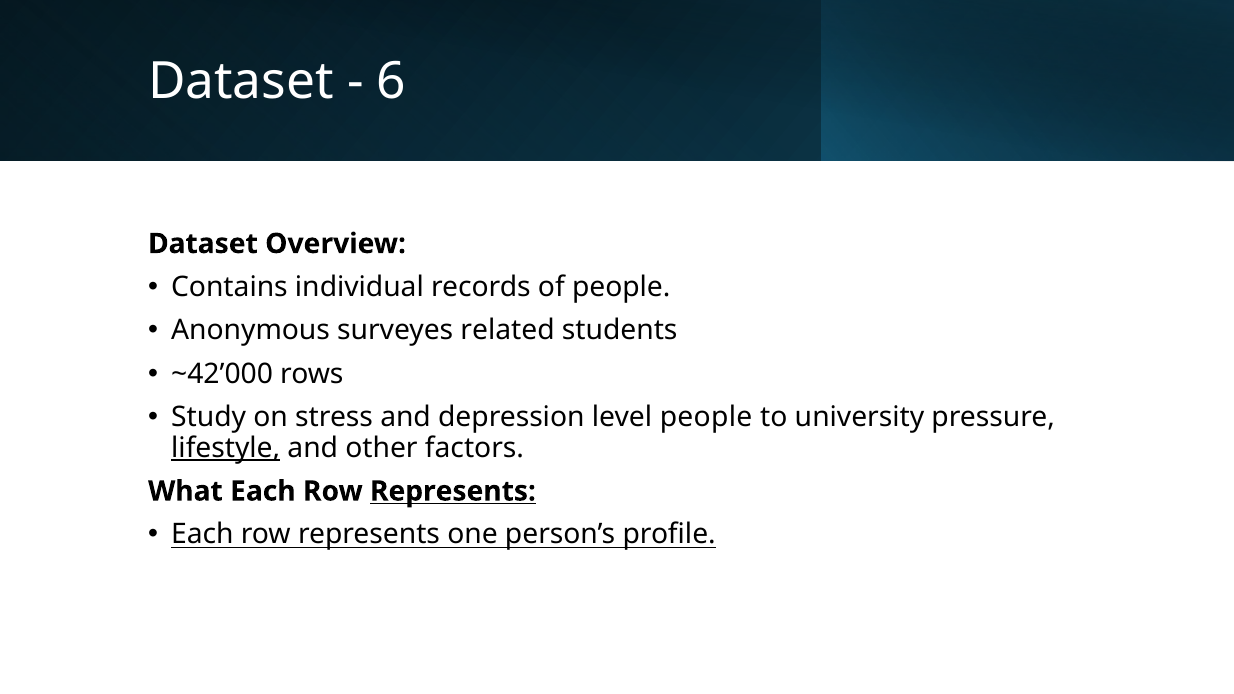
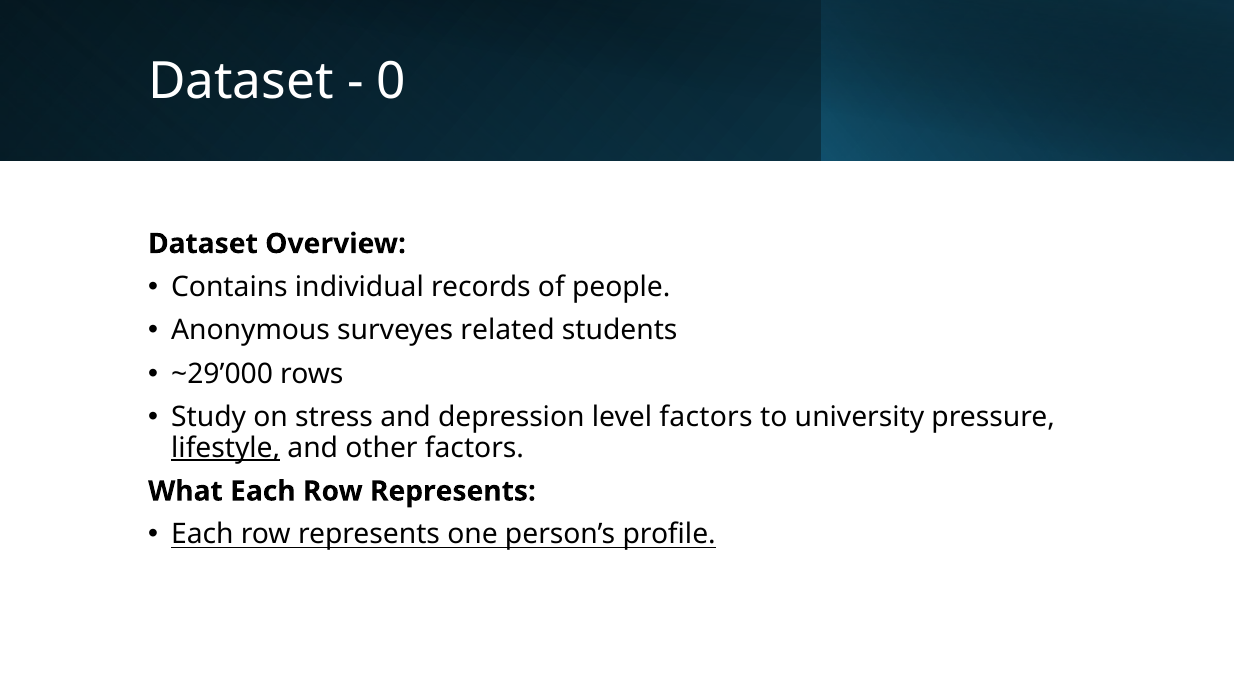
6: 6 -> 0 (392, 82)
~42’000: ~42’000 -> ~29’000 (222, 374)
level people: people -> factors (706, 417)
Represents underline: present -> none (453, 491)
